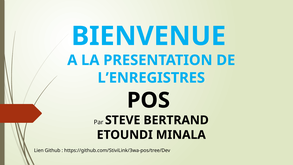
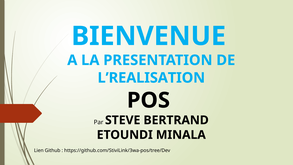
L’ENREGISTRES: L’ENREGISTRES -> L’REALISATION (151, 78)
